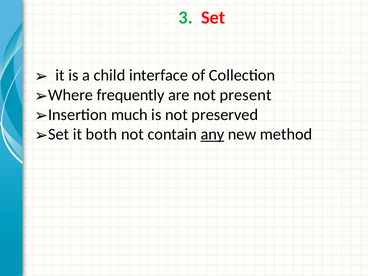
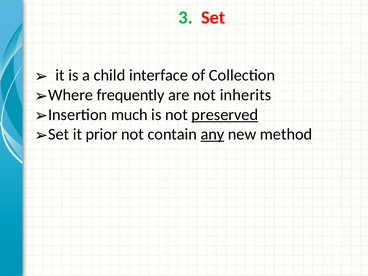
present: present -> inherits (246, 95)
preserved underline: none -> present (225, 115)
both: both -> prior (102, 134)
